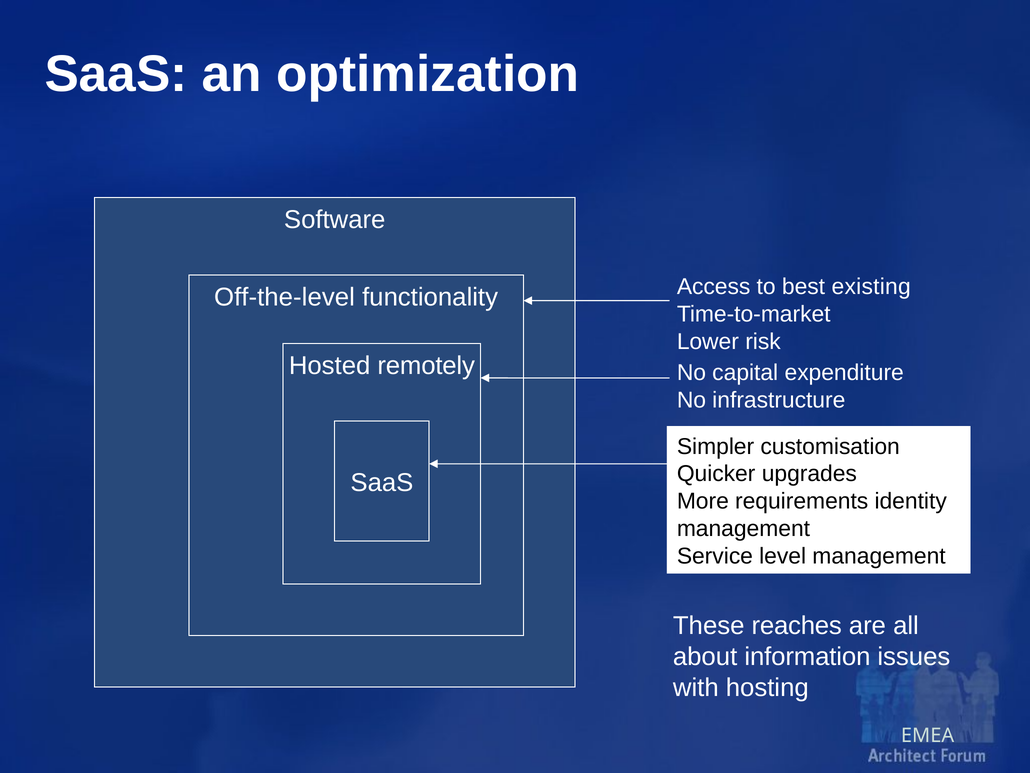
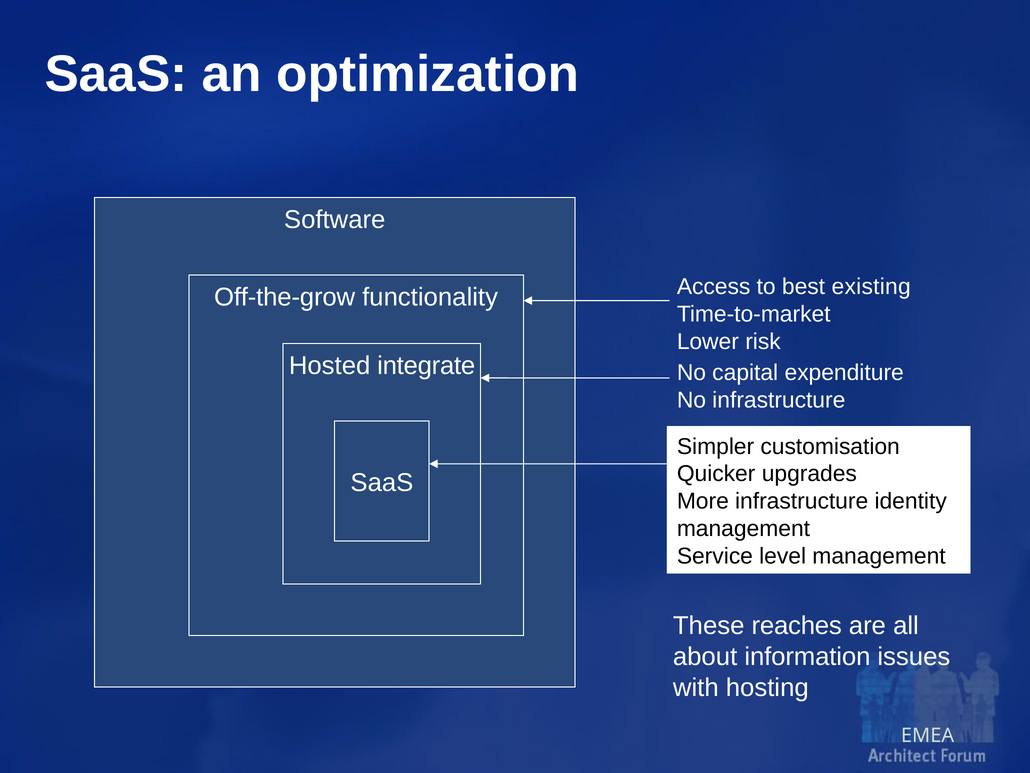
Off-the-level: Off-the-level -> Off-the-grow (285, 297)
remotely: remotely -> integrate (426, 366)
More requirements: requirements -> infrastructure (802, 501)
